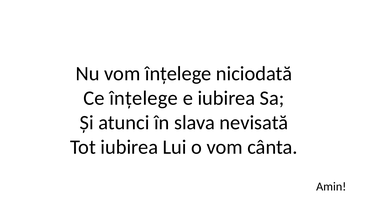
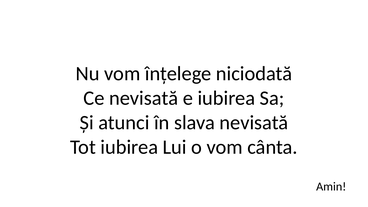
Ce înțelege: înțelege -> nevisată (144, 98)
